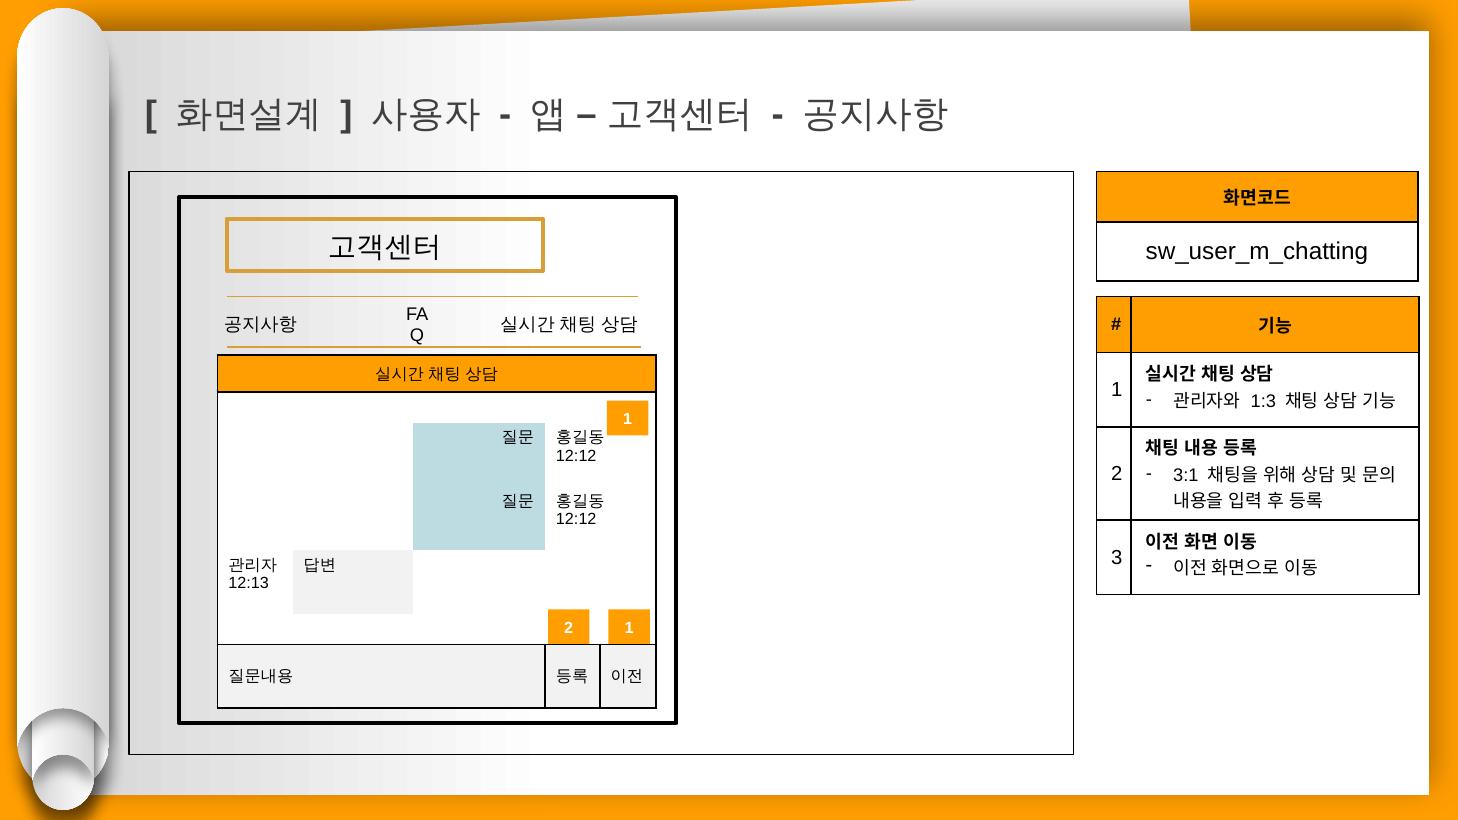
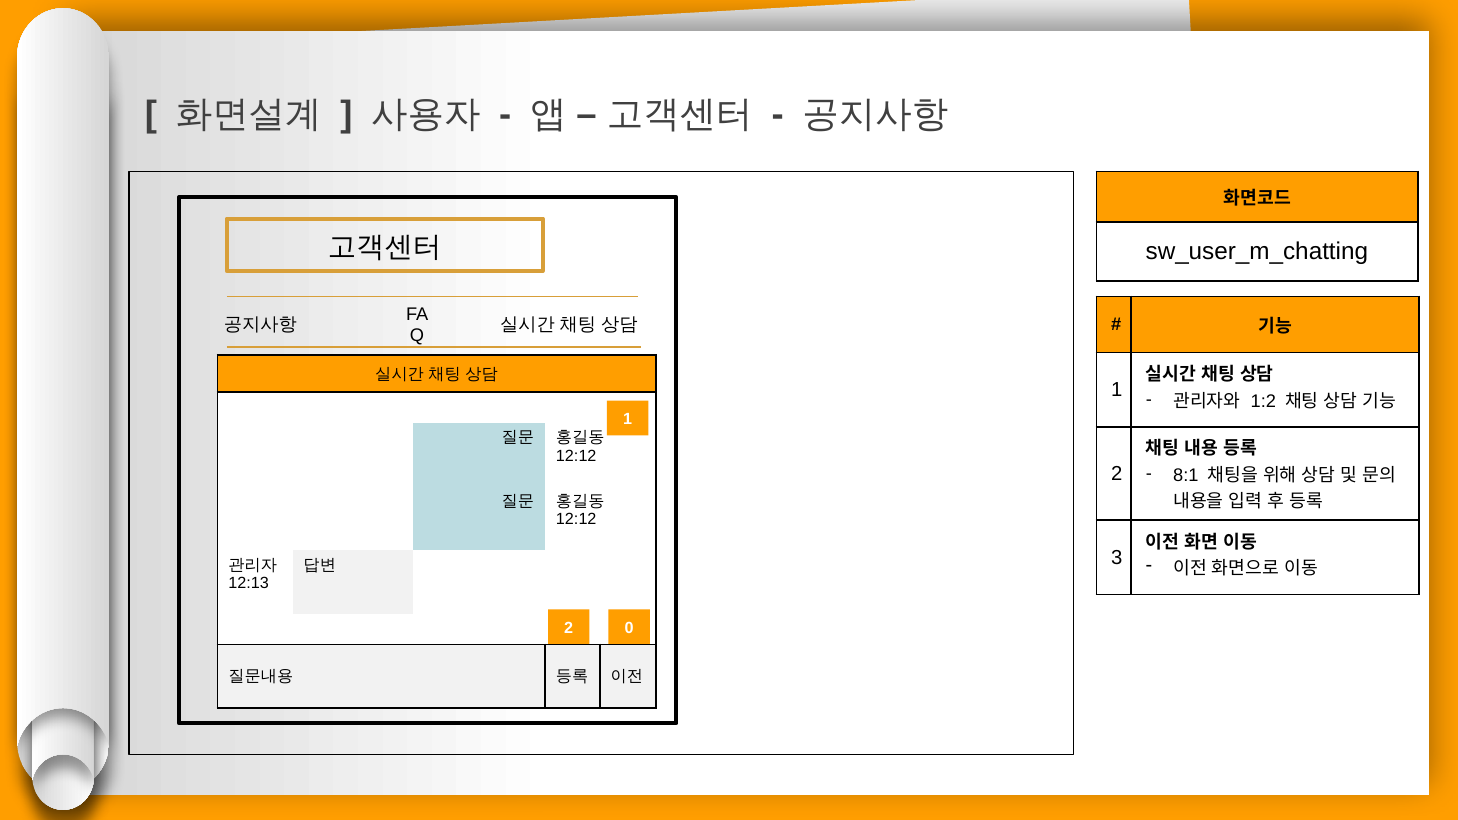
1:3: 1:3 -> 1:2 (1263, 401)
3:1: 3:1 -> 8:1 (1186, 475)
2 1: 1 -> 0 (629, 628)
